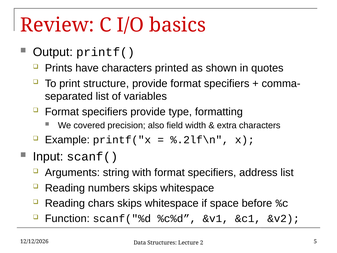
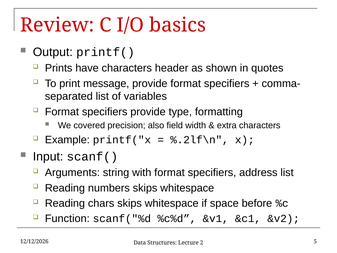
printed: printed -> header (172, 68)
structure: structure -> message (106, 83)
